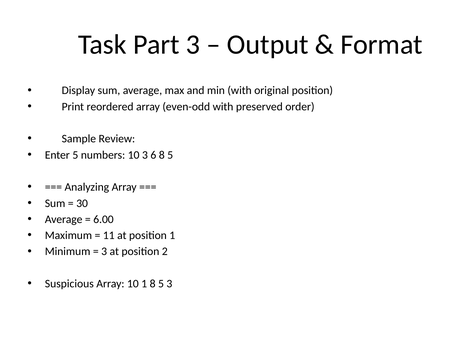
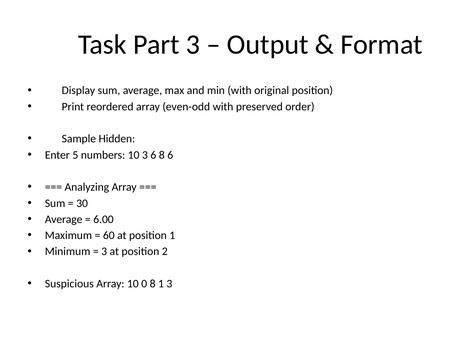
Review: Review -> Hidden (117, 139)
6 8 5: 5 -> 6 (170, 155)
11: 11 -> 60 (109, 235)
10 1: 1 -> 0 (144, 284)
5: 5 -> 1 (161, 284)
